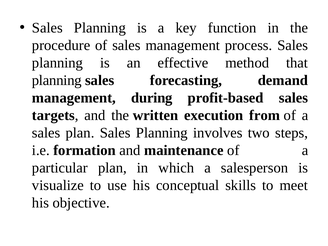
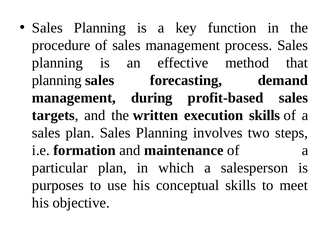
execution from: from -> skills (265, 115)
visualize: visualize -> purposes (58, 185)
